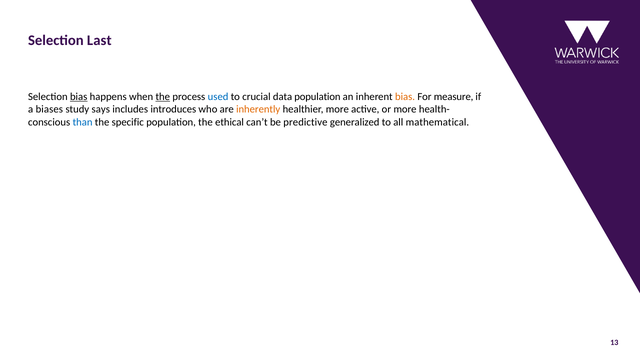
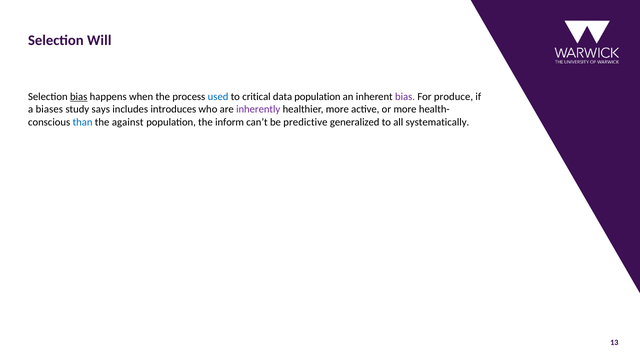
Last: Last -> Will (99, 41)
the underline: present -> none (163, 97)
crucial: crucial -> critical (256, 97)
bias colour: orange -> purple (405, 97)
measure: measure -> produce (453, 97)
inherently colour: orange -> purple (258, 109)
specific: specific -> against (128, 122)
ethical: ethical -> inform (230, 122)
mathematical: mathematical -> systematically (437, 122)
